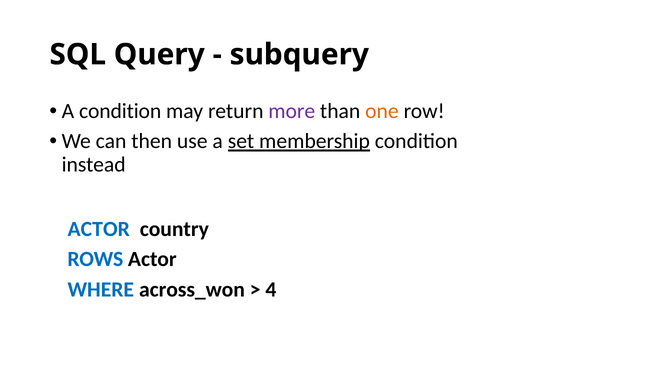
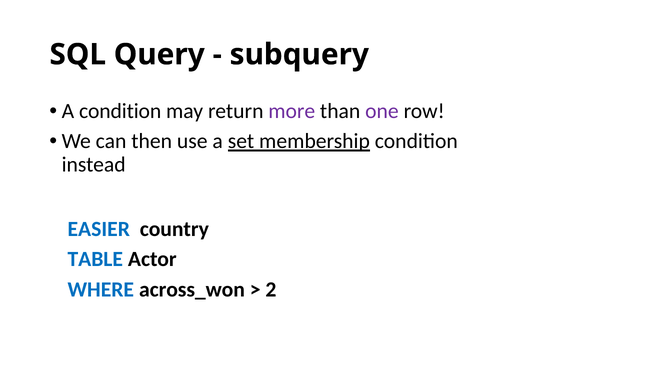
one colour: orange -> purple (382, 111)
ACTOR: ACTOR -> EASIER (99, 229)
ROWS: ROWS -> TABLE (95, 259)
4: 4 -> 2 (271, 289)
